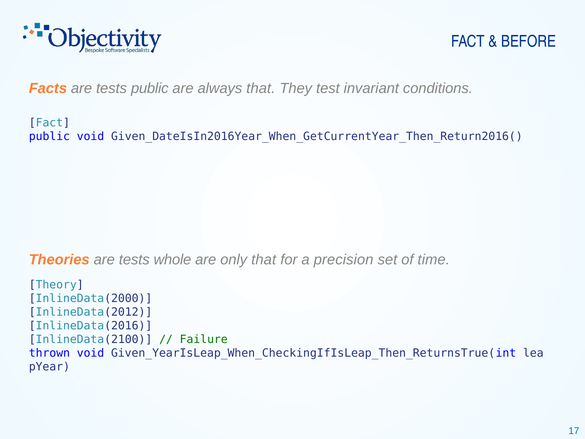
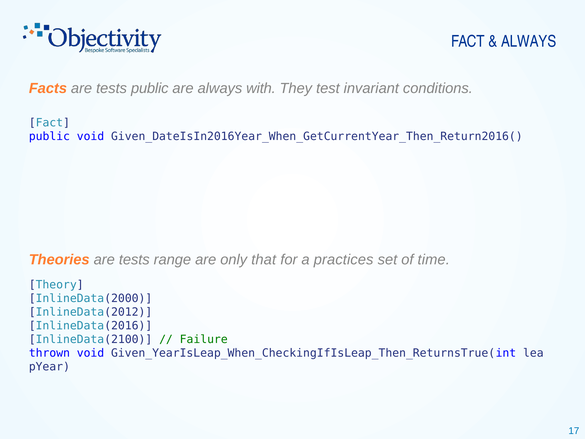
BEFORE: BEFORE -> ALWAYS (529, 41)
always that: that -> with (261, 88)
whole: whole -> range (172, 260)
precision: precision -> practices (344, 260)
